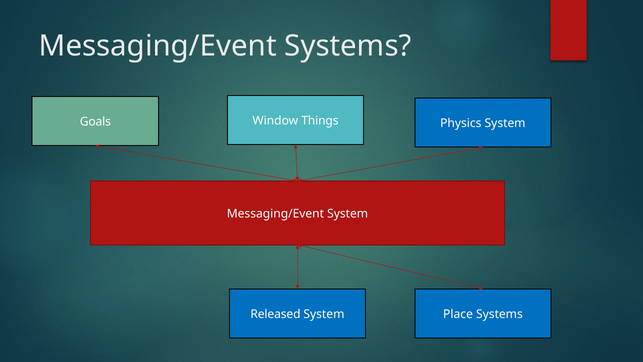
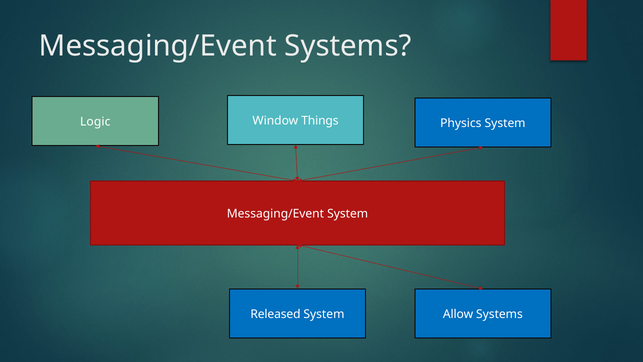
Goals: Goals -> Logic (95, 122)
Place: Place -> Allow (458, 314)
